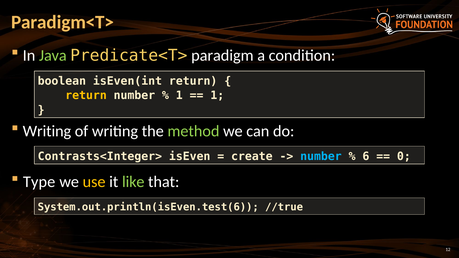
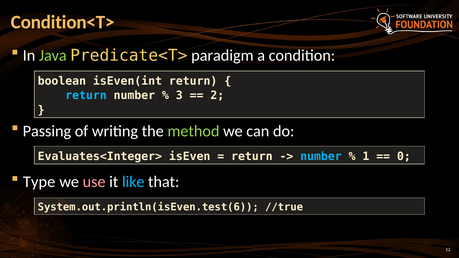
Paradigm<T>: Paradigm<T> -> Condition<T> (63, 22)
return colour: yellow -> light blue (86, 96)
1: 1 -> 3 (179, 96)
1: 1 -> 2 (217, 96)
Writing: Writing -> Passing (47, 131)
Contrasts<Integer>: Contrasts<Integer> -> Evaluates<Integer> (100, 156)
create: create -> return (252, 156)
6: 6 -> 1 (366, 156)
use colour: yellow -> pink (94, 182)
like colour: light green -> light blue (133, 182)
